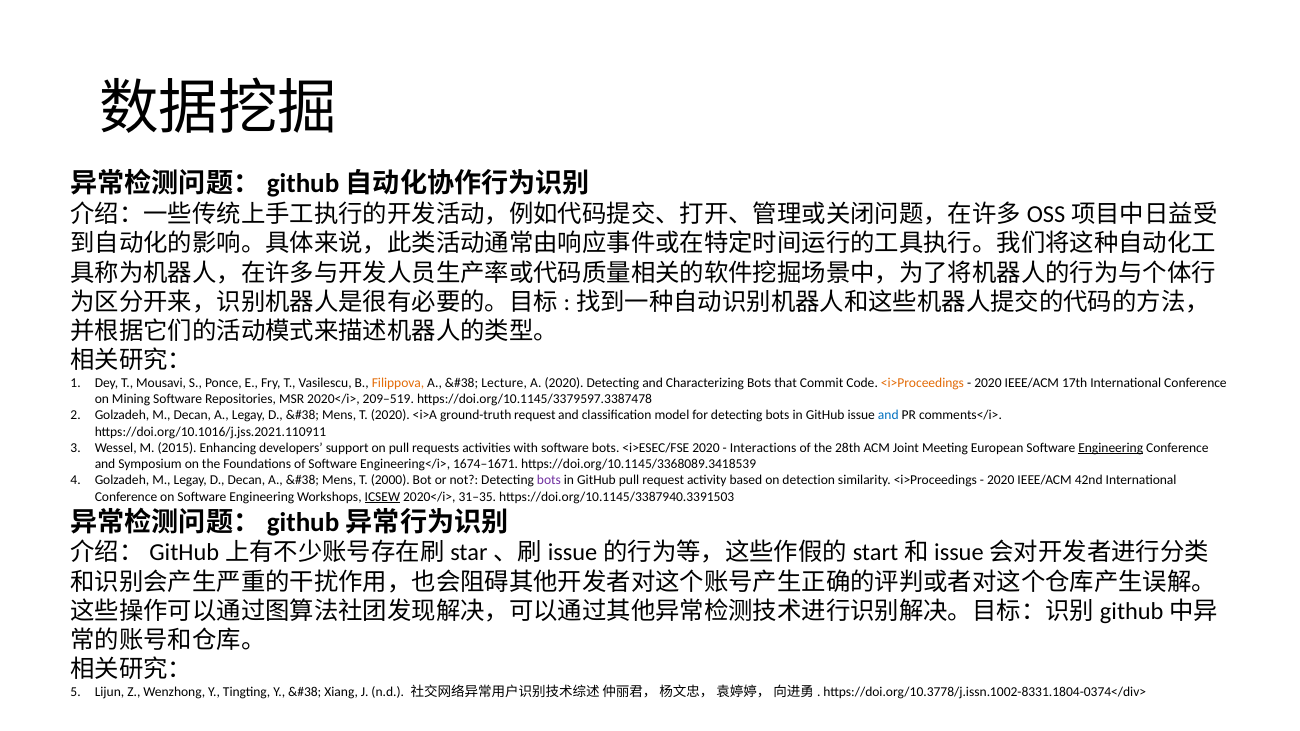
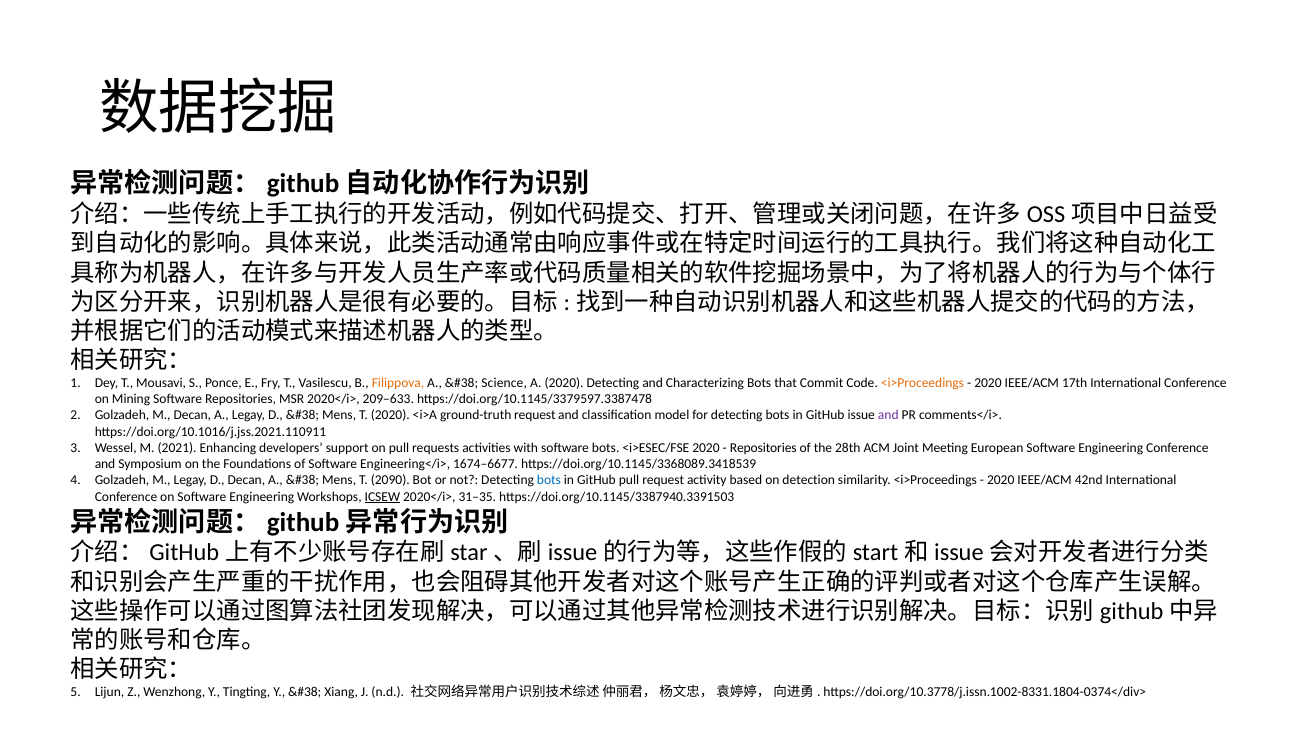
Lecture: Lecture -> Science (504, 383)
209–519: 209–519 -> 209–633 (388, 399)
and colour: blue -> purple (888, 416)
2015: 2015 -> 2021 (177, 448)
Interactions: Interactions -> Repositories (763, 448)
Engineering underline: present -> none (1111, 448)
1674–1671: 1674–1671 -> 1674–6677 (486, 464)
2000: 2000 -> 2090 (390, 481)
bots colour: purple -> blue (549, 481)
